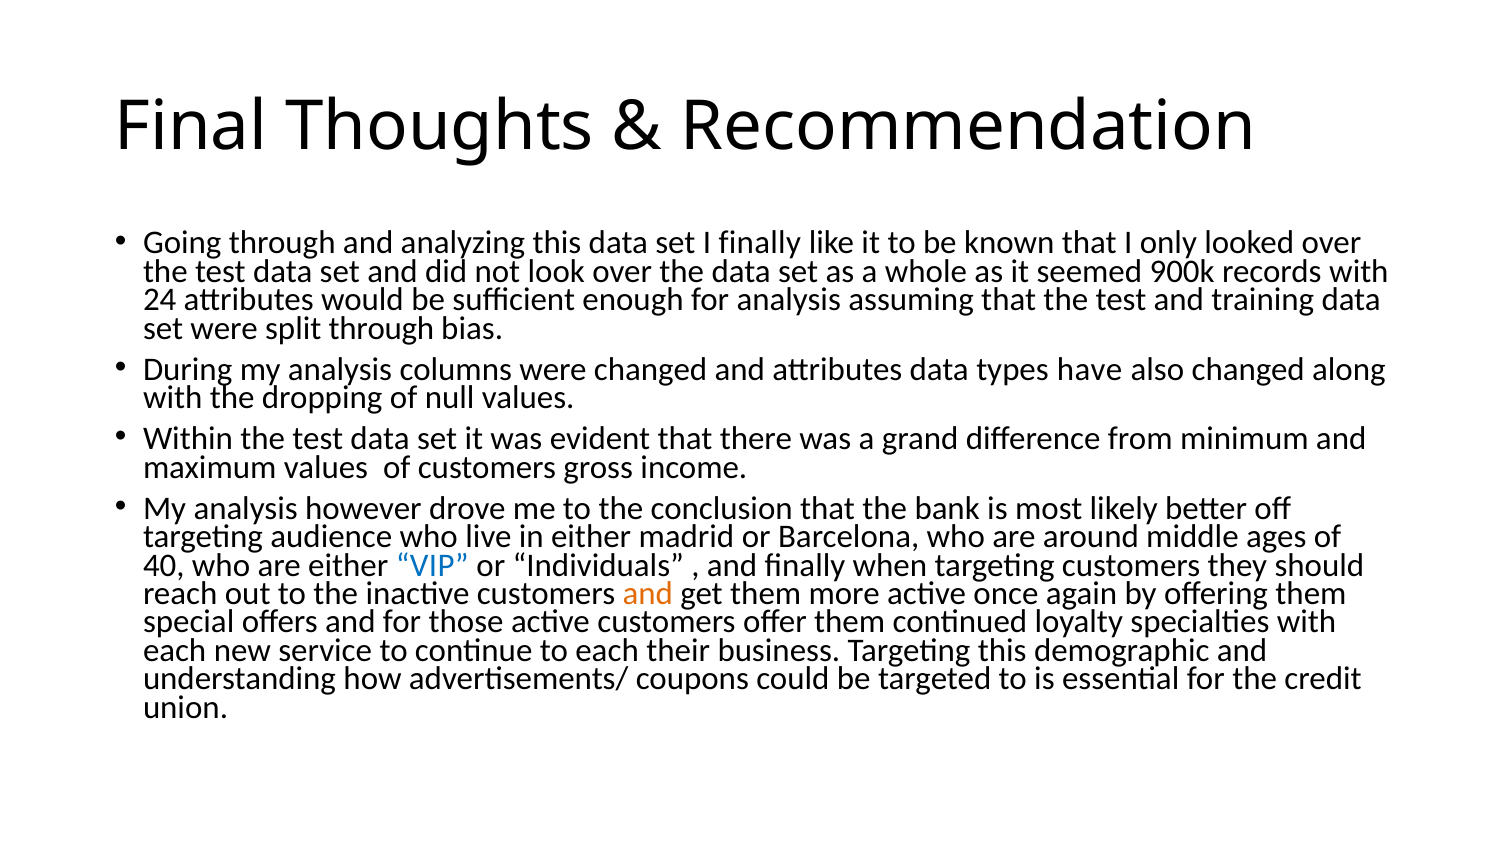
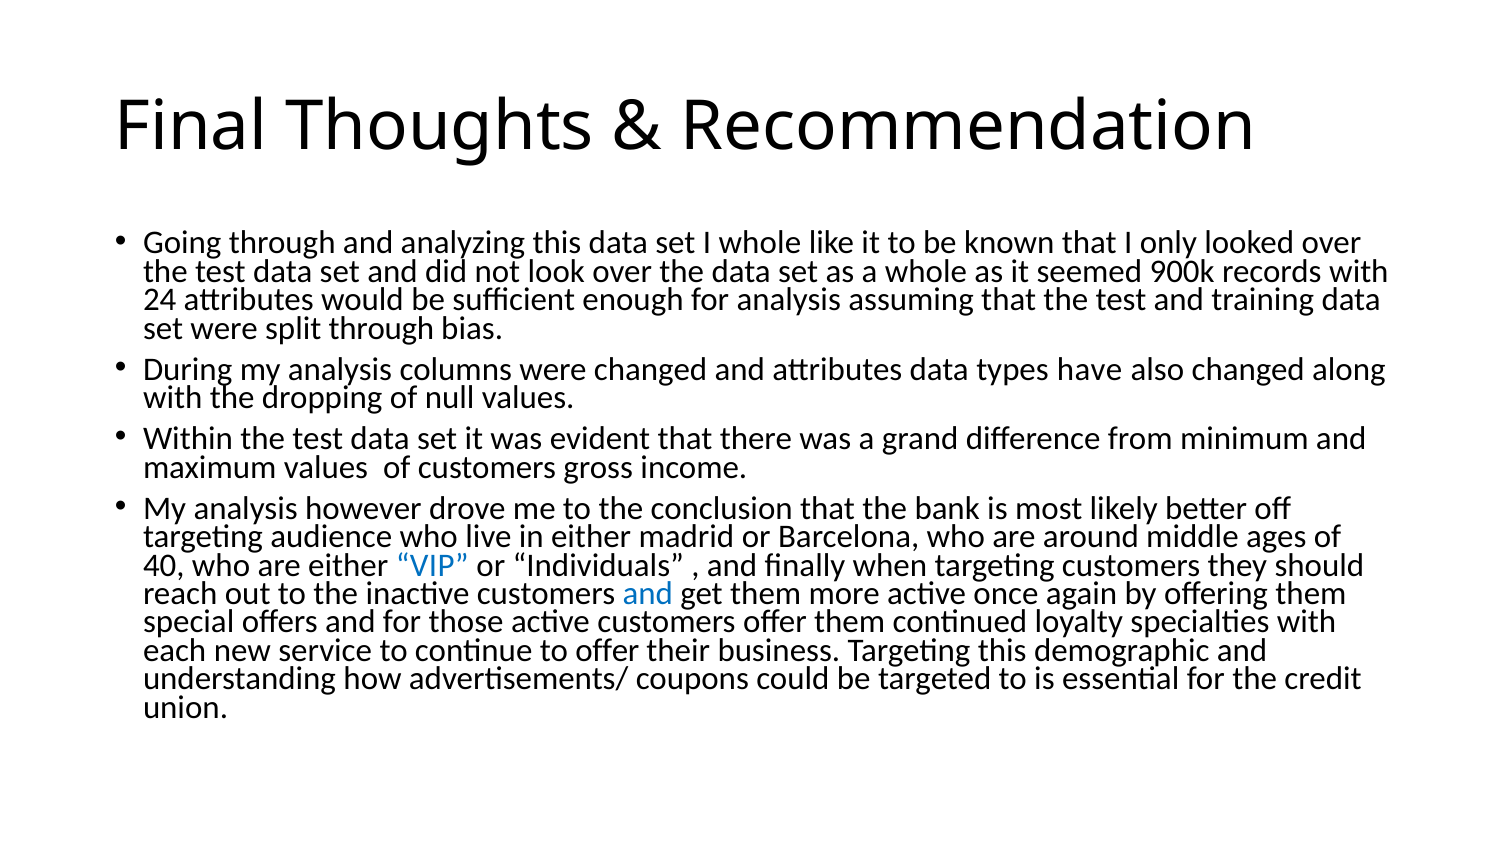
I finally: finally -> whole (760, 243)
and colour: orange -> blue (648, 594)
to each: each -> offer (607, 651)
